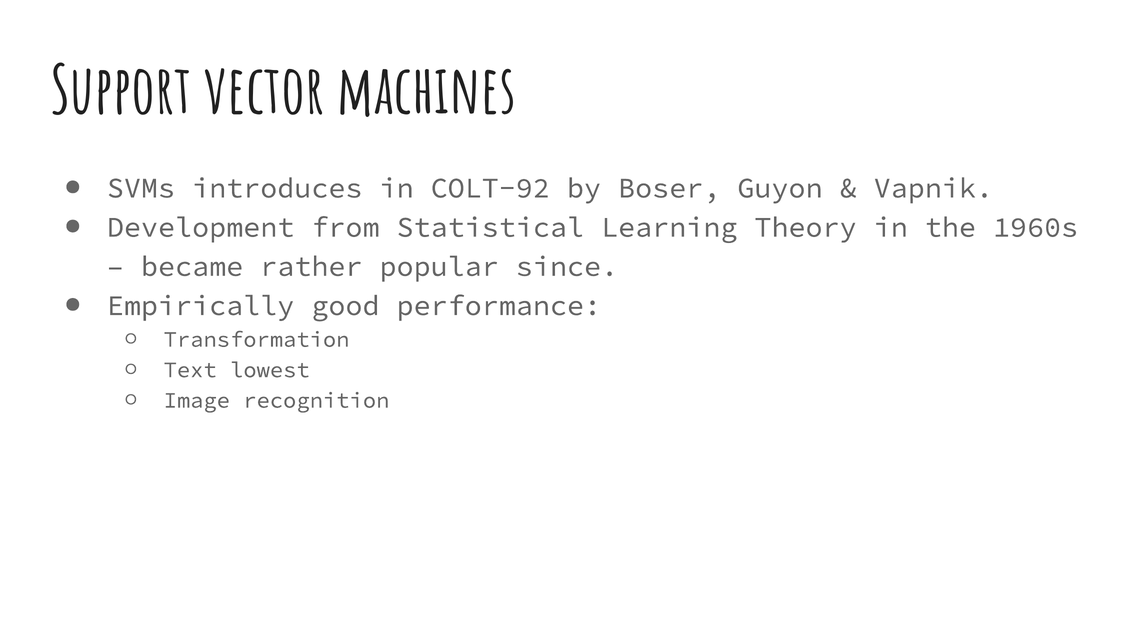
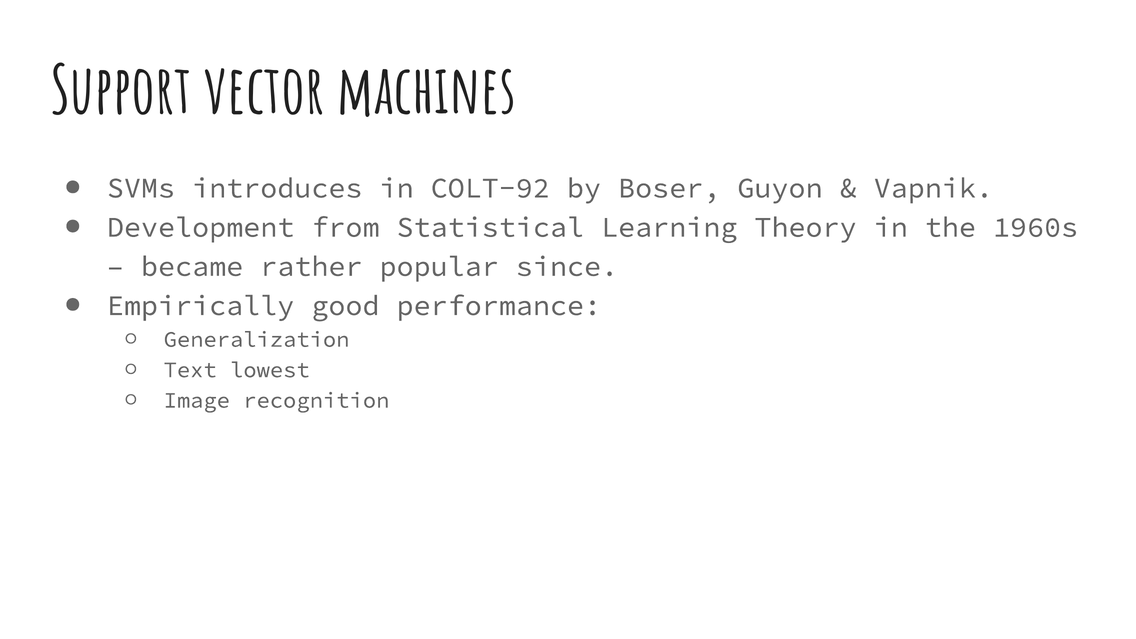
Transformation: Transformation -> Generalization (257, 339)
